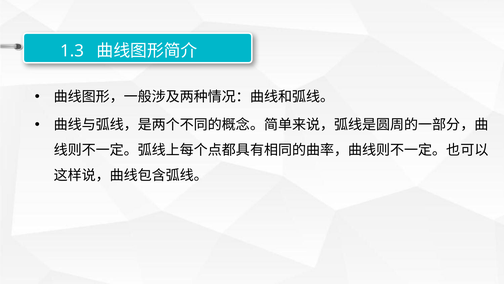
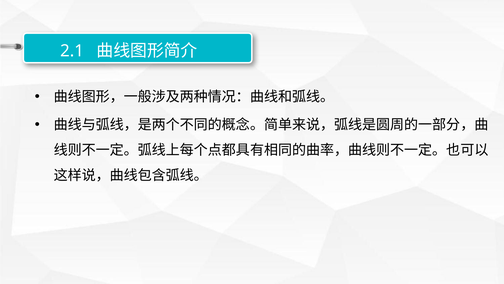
1.3: 1.3 -> 2.1 (72, 51)
